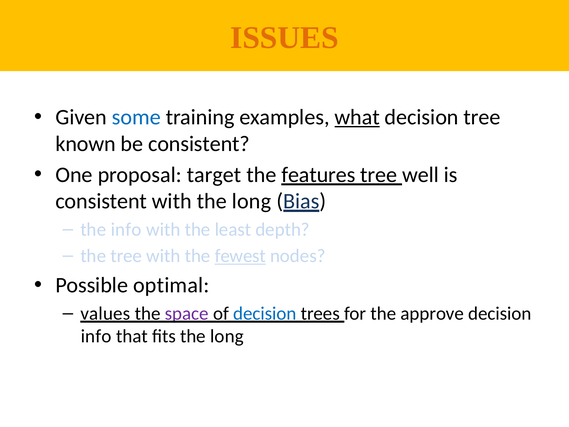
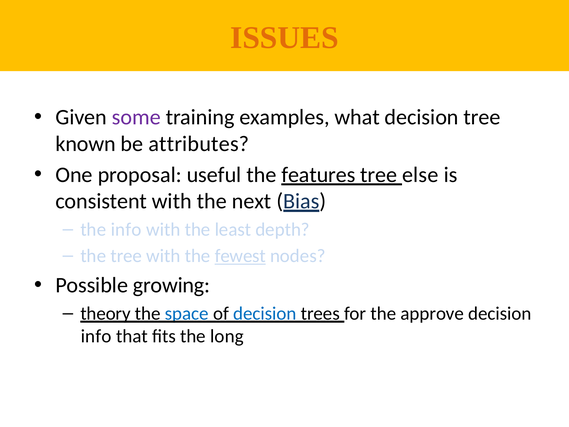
some colour: blue -> purple (136, 117)
what underline: present -> none (357, 117)
be consistent: consistent -> attributes (199, 144)
target: target -> useful (214, 175)
well: well -> else (420, 175)
with the long: long -> next (252, 201)
optimal: optimal -> growing (171, 285)
values: values -> theory (106, 313)
space colour: purple -> blue (187, 313)
